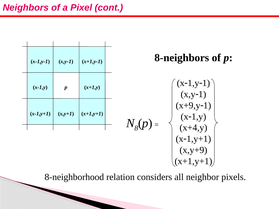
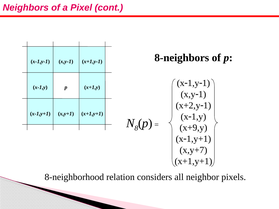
x+9,y: x+9,y -> x+2,y (188, 106)
x+4,y: x+4,y -> x+9,y (193, 128)
x,y+9: x,y+9 -> x,y+7 (193, 150)
